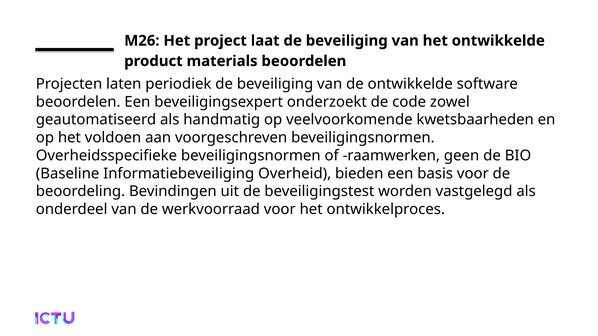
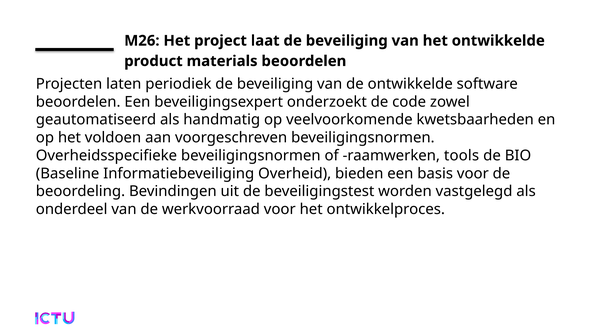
geen: geen -> tools (462, 156)
